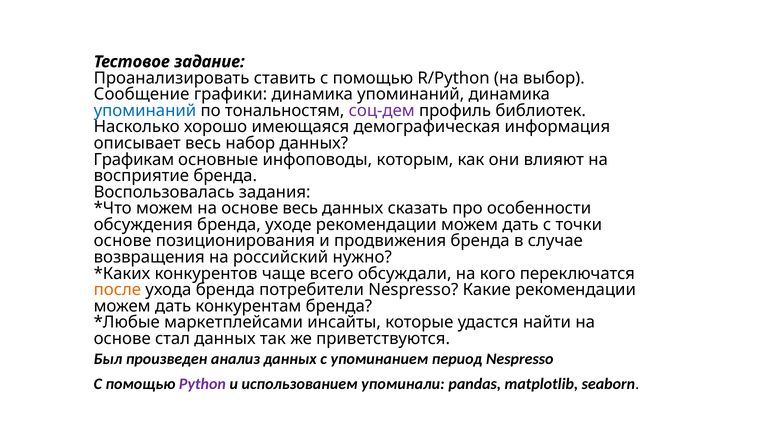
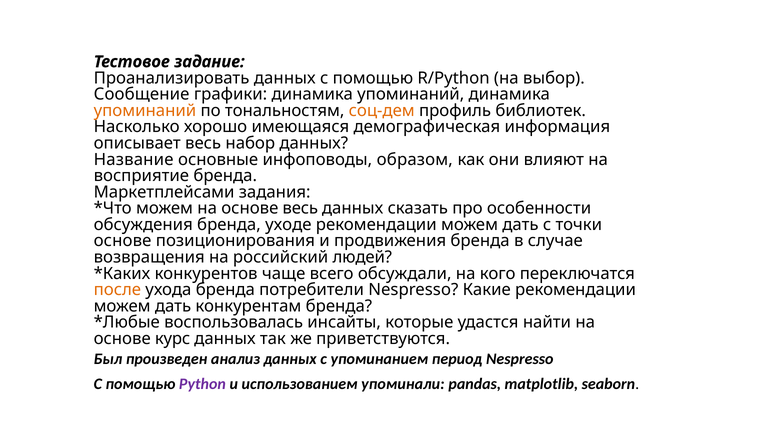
Проанализировать ставить: ставить -> данных (285, 78)
упоминаний colour: blue -> orange (145, 111)
соц-дем colour: purple -> orange (382, 111)
Графикам: Графикам -> Название (134, 159)
которым: которым -> образом (415, 159)
Воспользовалась: Воспользовалась -> Маркетплейсами (164, 192)
нужно: нужно -> людей (362, 257)
маркетплейсами: маркетплейсами -> воспользовалась (234, 322)
стал: стал -> курс (173, 339)
